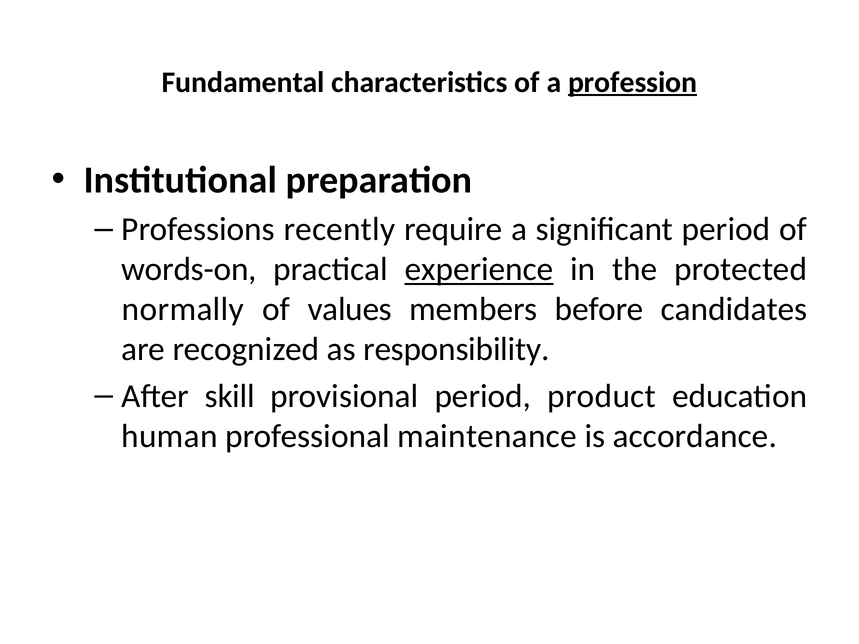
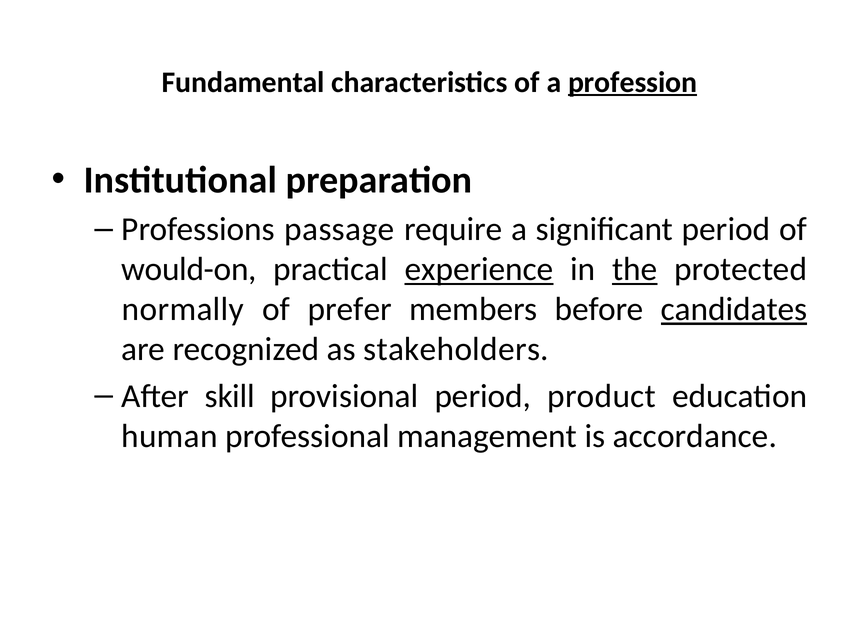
recently: recently -> passage (339, 229)
words-on: words-on -> would-on (189, 270)
the underline: none -> present (635, 270)
values: values -> prefer (350, 310)
candidates underline: none -> present (734, 310)
responsibility: responsibility -> stakeholders (456, 350)
maintenance: maintenance -> management (487, 436)
